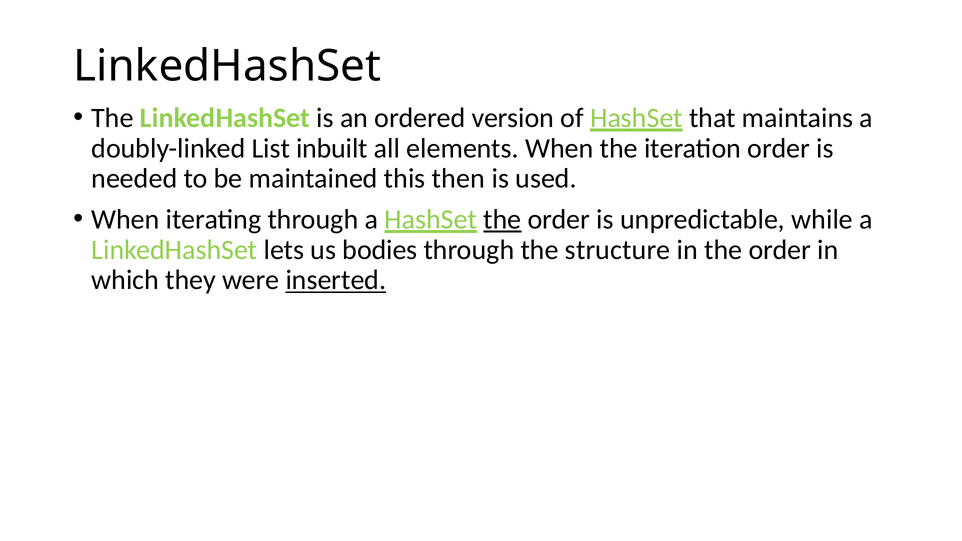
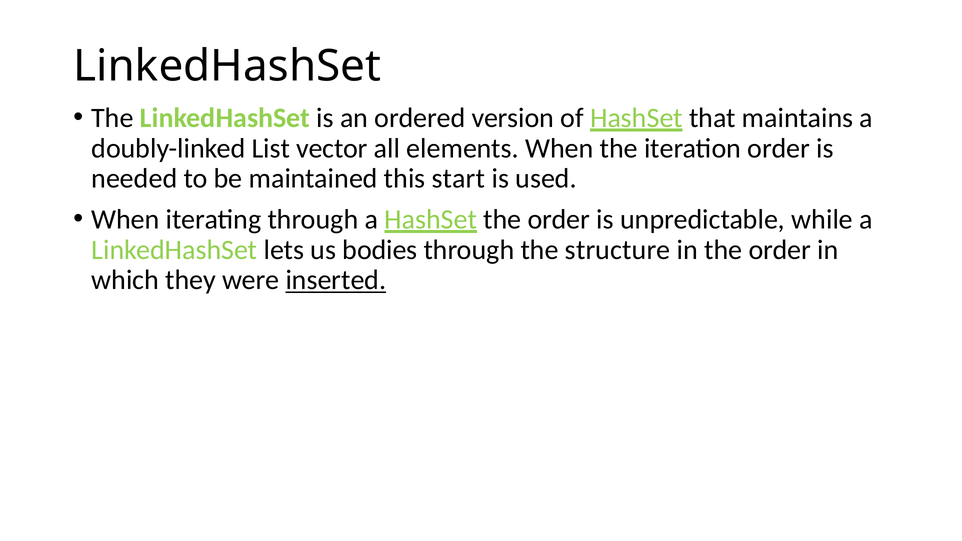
inbuilt: inbuilt -> vector (332, 148)
then: then -> start (458, 179)
the underline: present -> none (502, 219)
